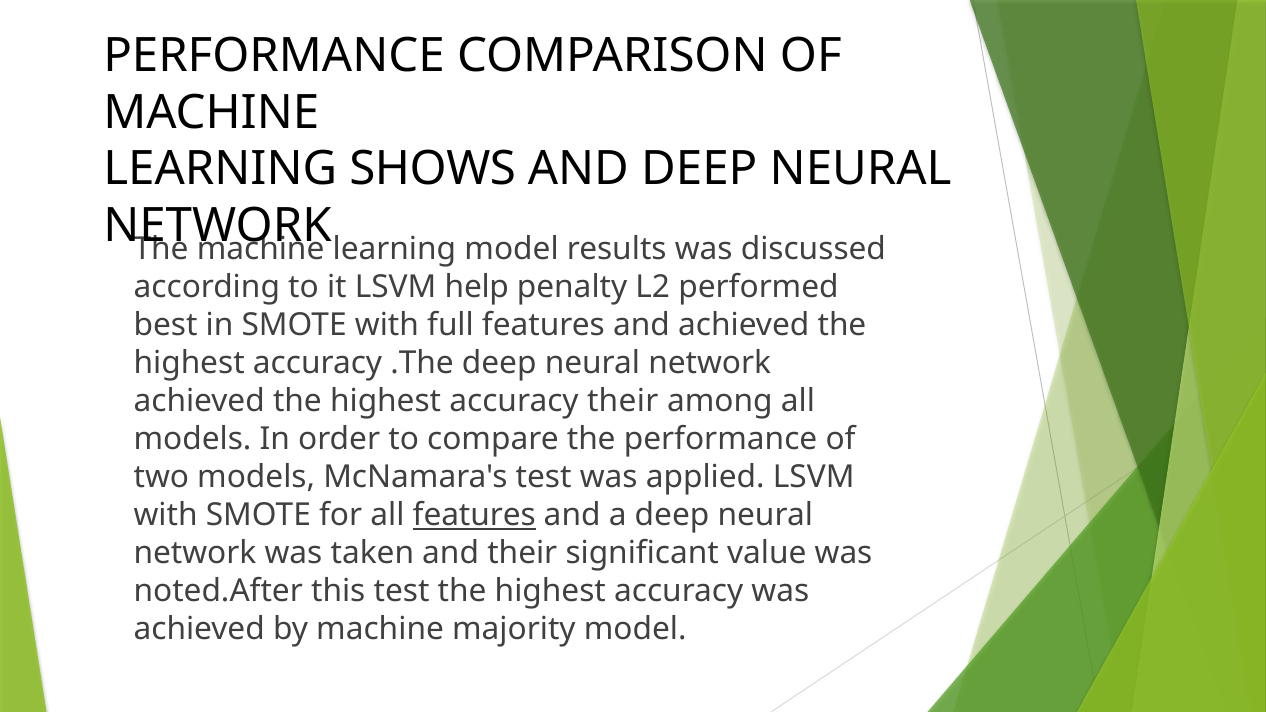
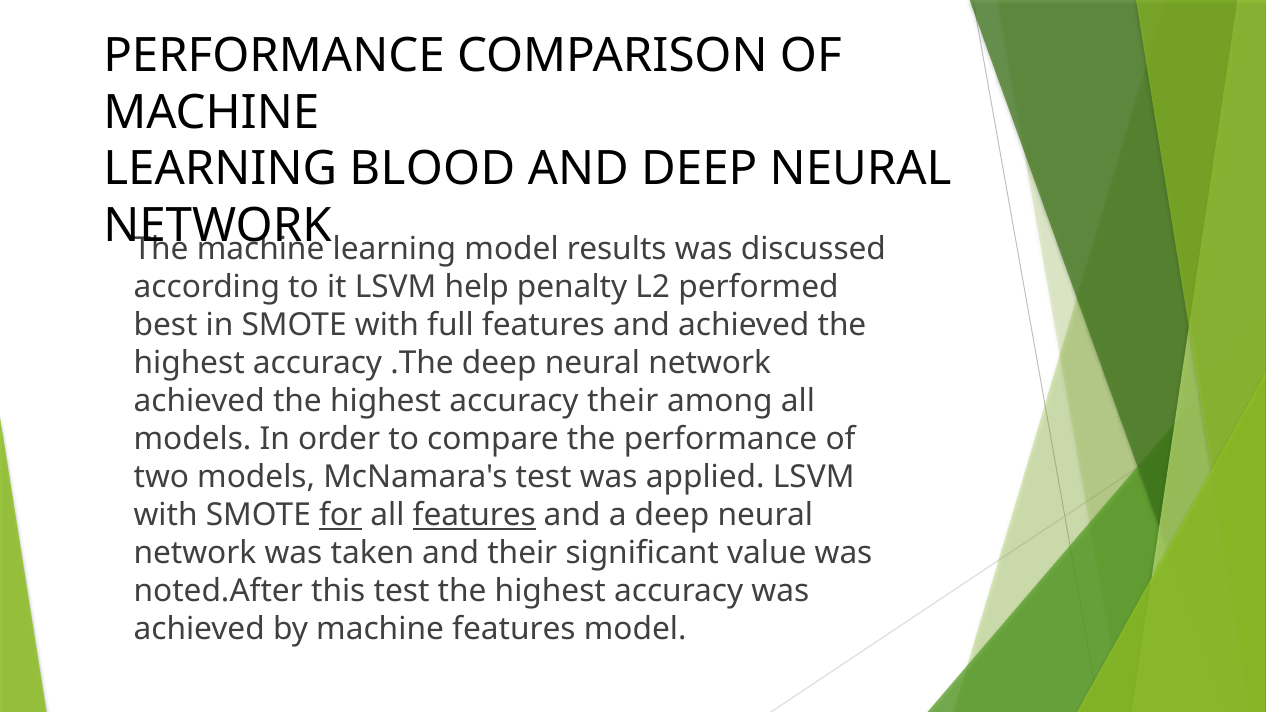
SHOWS: SHOWS -> BLOOD (432, 169)
for underline: none -> present (341, 515)
machine majority: majority -> features (514, 629)
